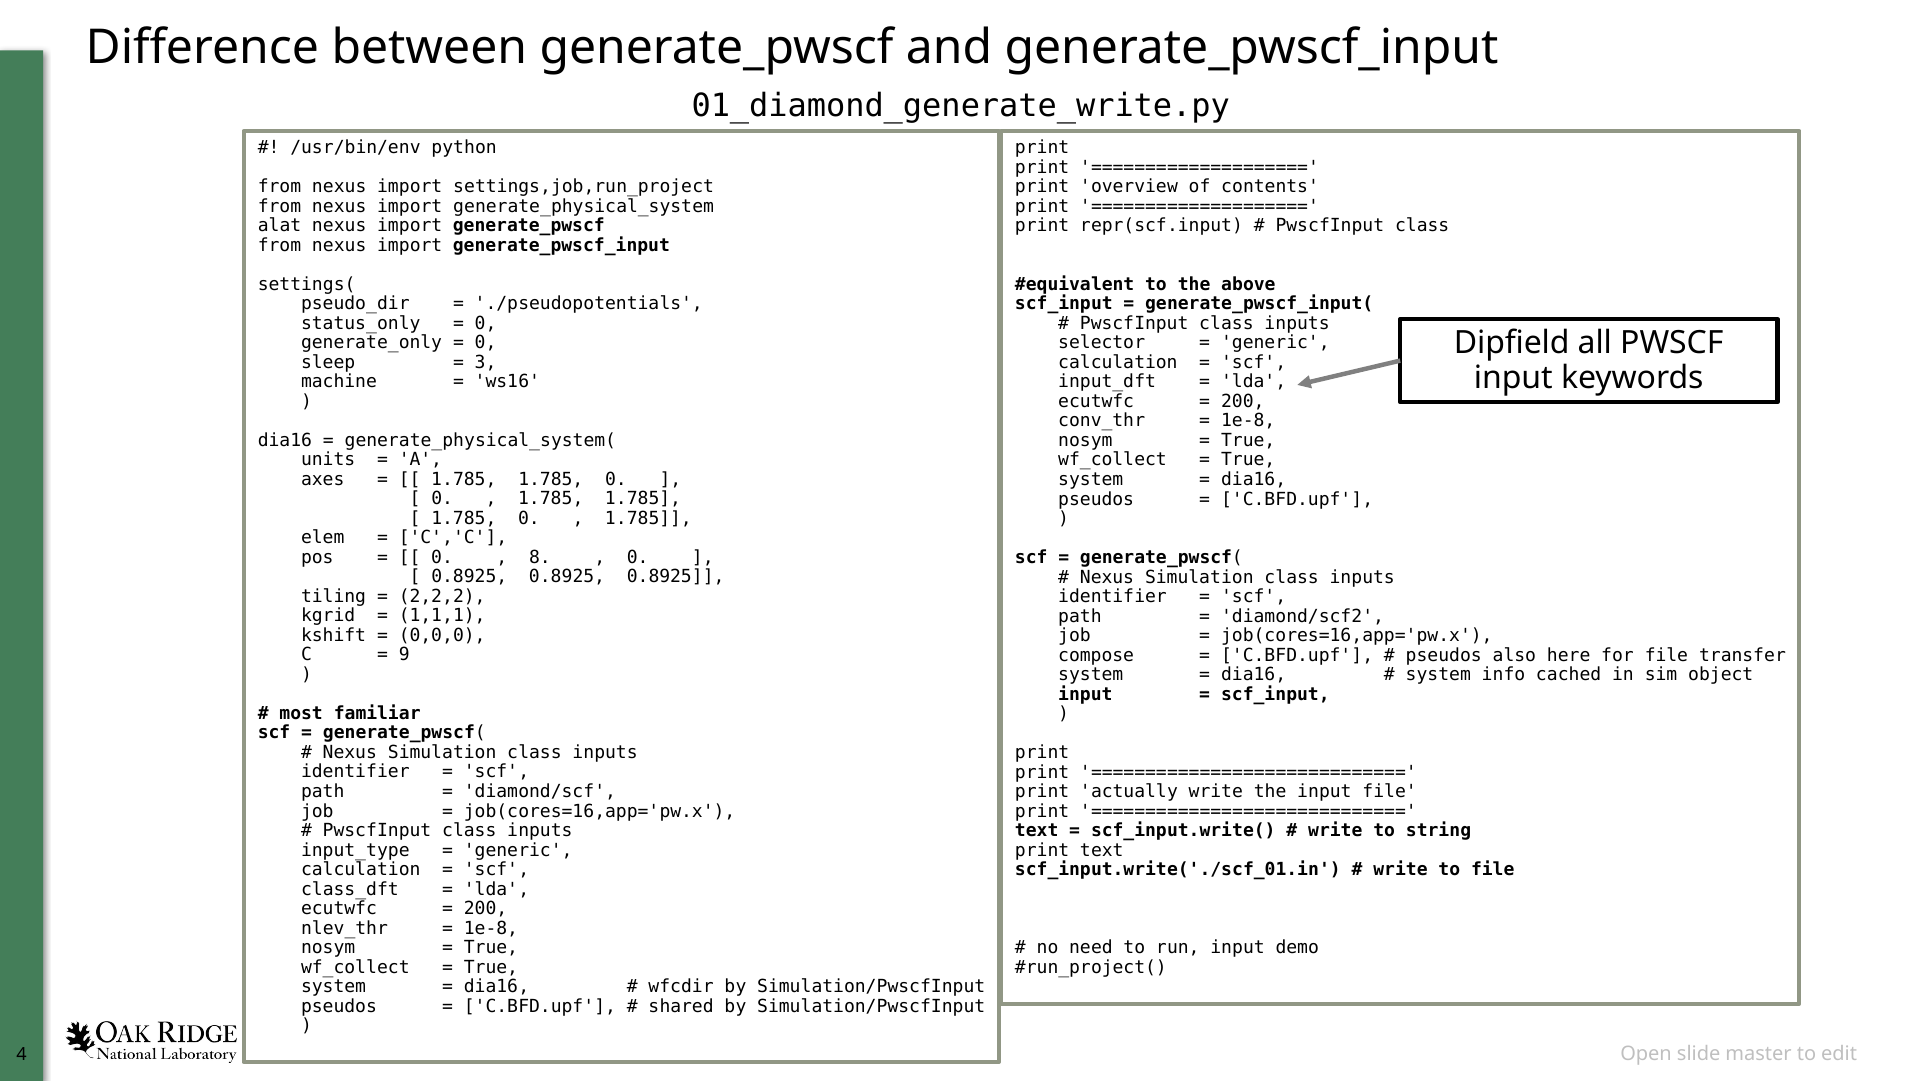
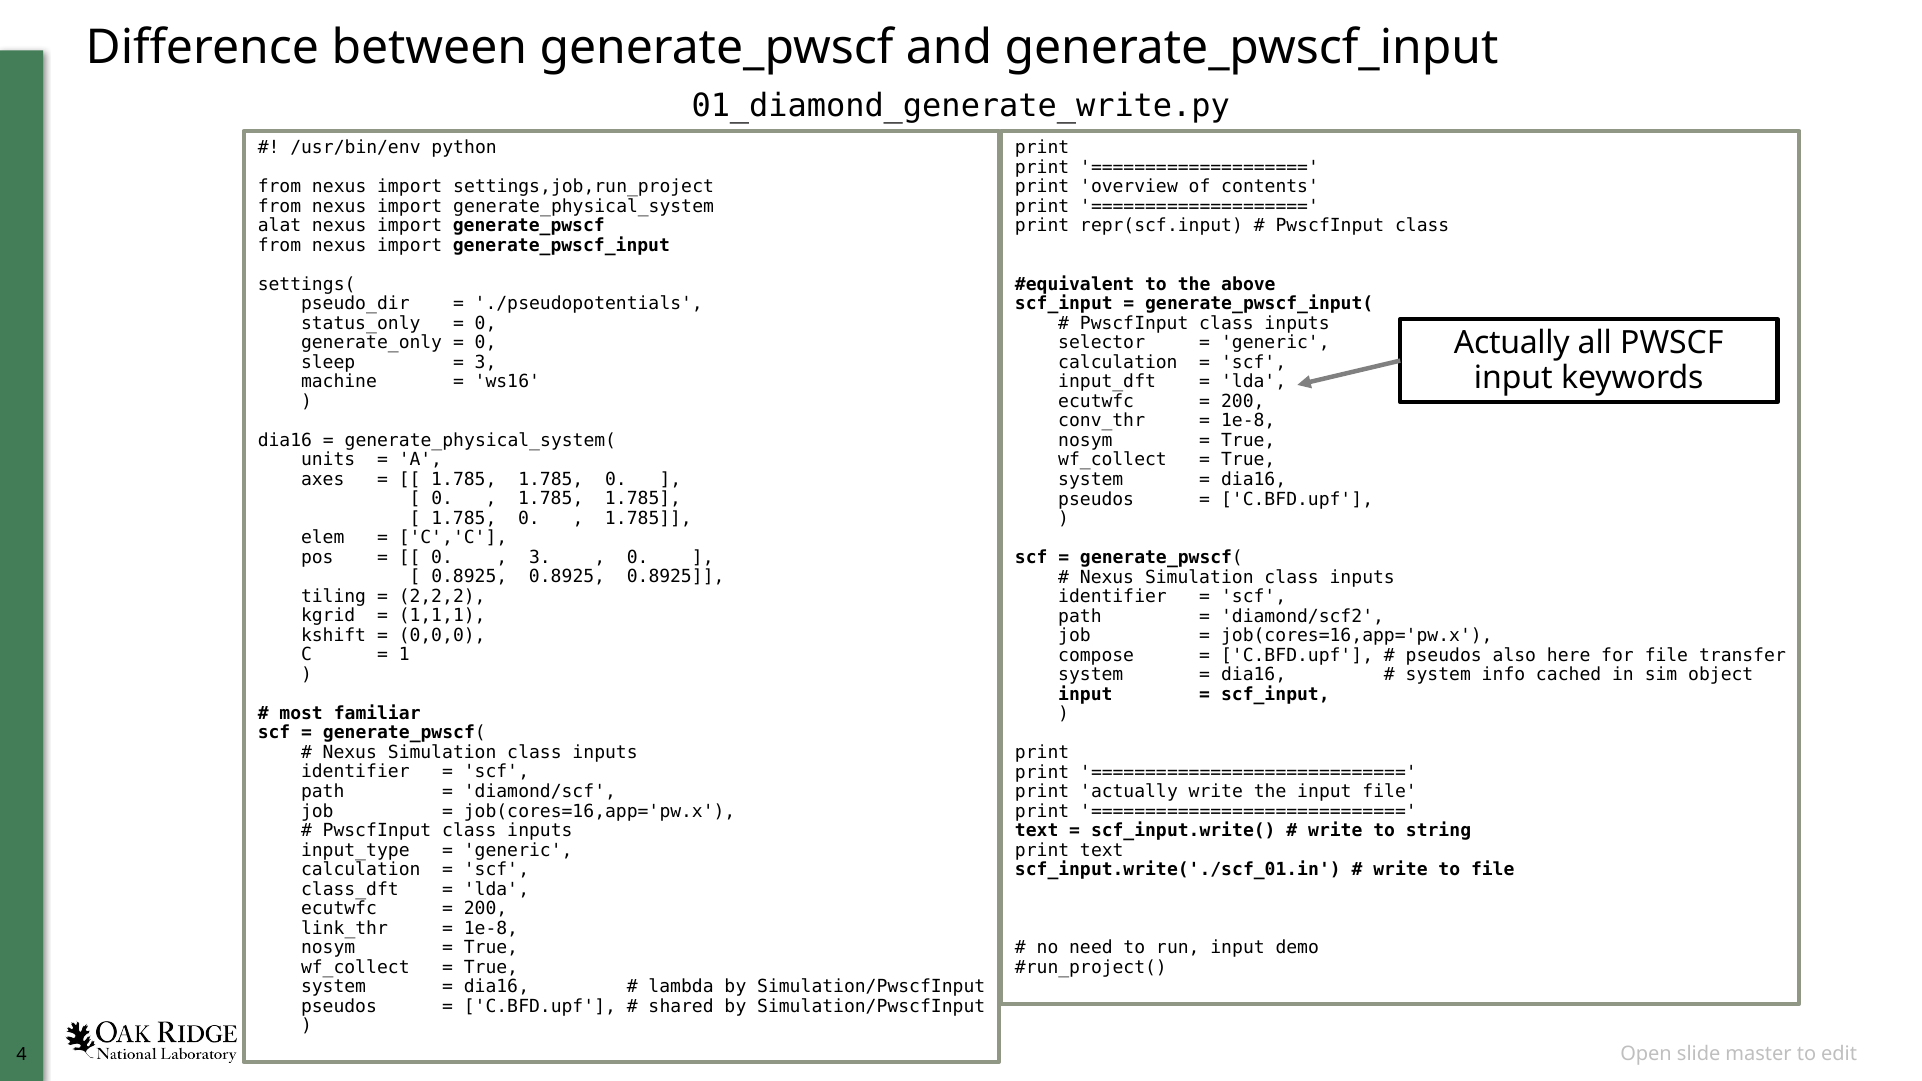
Dipfield: Dipfield -> Actually (1512, 343)
8: 8 -> 3 (540, 557)
9: 9 -> 1 (404, 655)
nlev_thr: nlev_thr -> link_thr (345, 928)
wfcdir: wfcdir -> lambda (681, 987)
